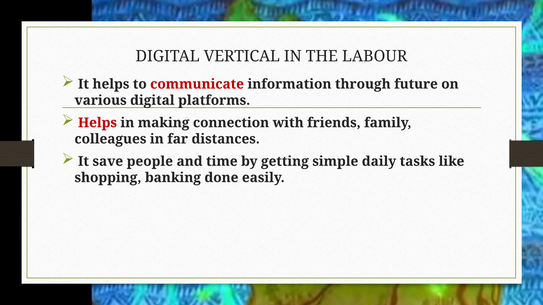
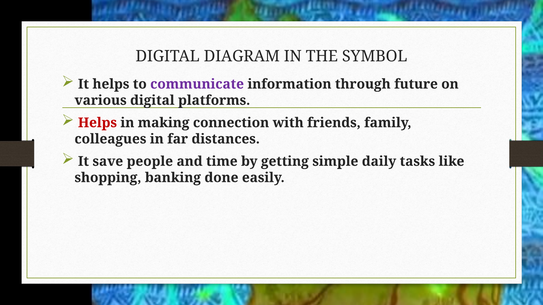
VERTICAL: VERTICAL -> DIAGRAM (242, 56)
LABOUR: LABOUR -> SYMBOL (375, 56)
communicate colour: red -> purple (197, 84)
